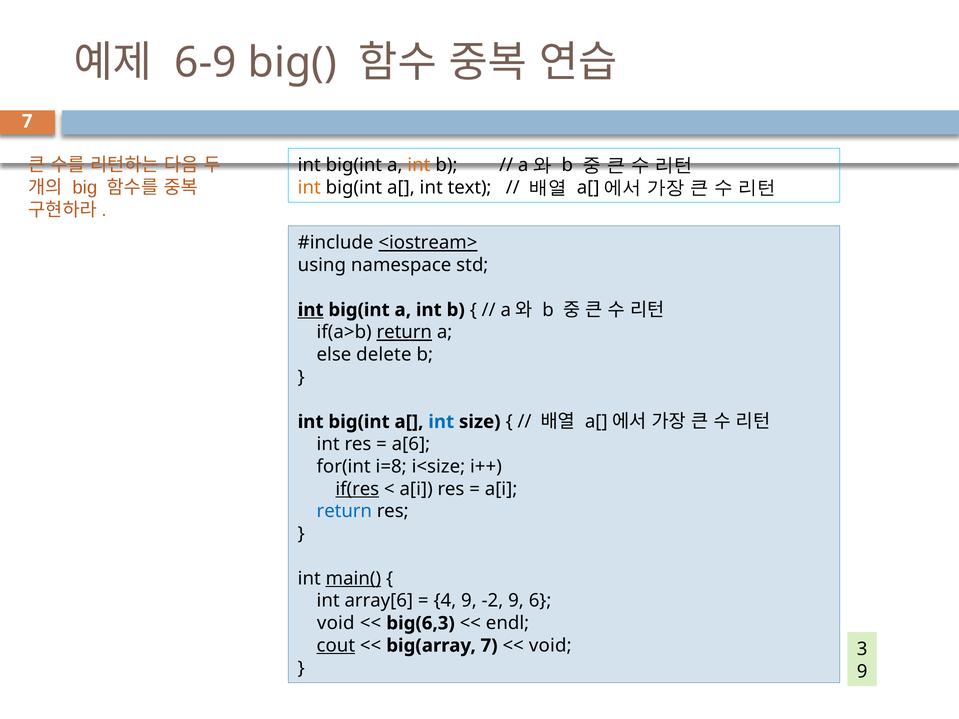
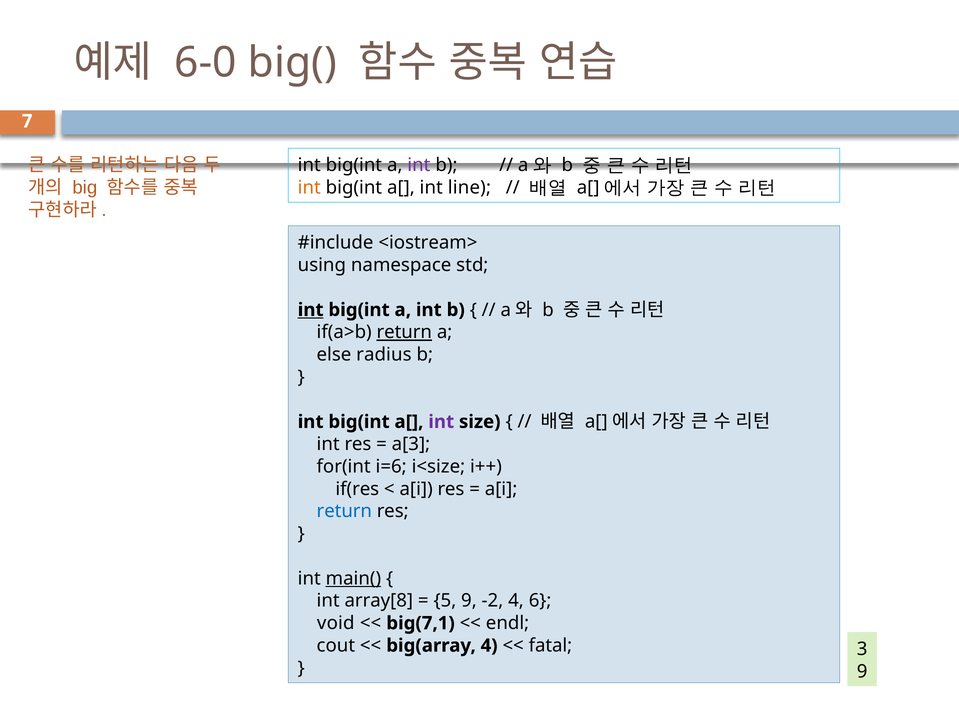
6-9: 6-9 -> 6-0 (206, 63)
int colour: orange -> purple (419, 165)
text: text -> line (469, 188)
<iostream> underline: present -> none (428, 243)
delete: delete -> radius (384, 355)
int colour: blue -> purple (441, 422)
a[6: a[6 -> a[3 (411, 444)
i=8: i=8 -> i=6 (391, 467)
if(res underline: present -> none (357, 489)
array[6: array[6 -> array[8 (379, 601)
4: 4 -> 5 (445, 601)
-2 9: 9 -> 4 (516, 601)
big(6,3: big(6,3 -> big(7,1 (421, 623)
cout underline: present -> none (336, 646)
big(array 7: 7 -> 4 (489, 646)
void: void -> fatal (550, 646)
